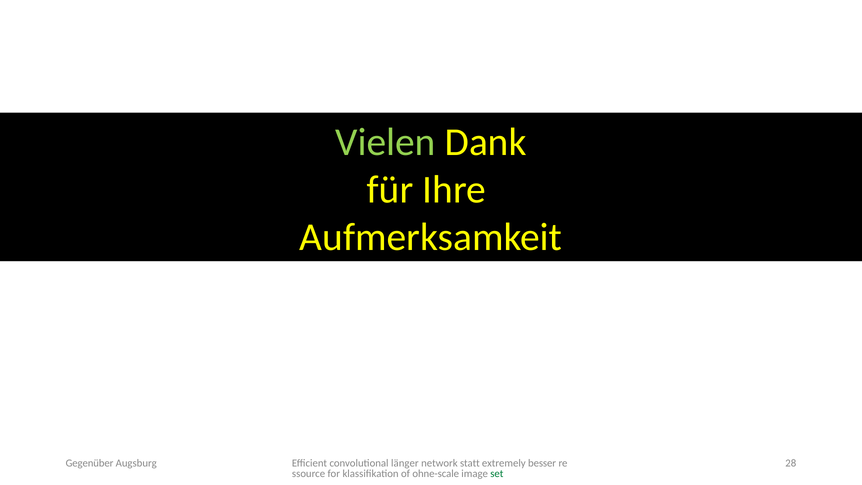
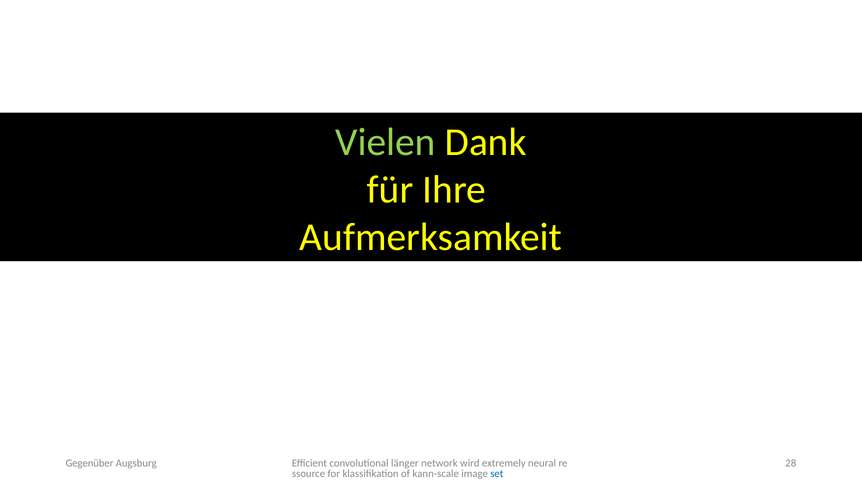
statt: statt -> wird (470, 463)
besser: besser -> neural (542, 463)
ohne-scale: ohne-scale -> kann-scale (436, 474)
set colour: green -> blue (497, 474)
